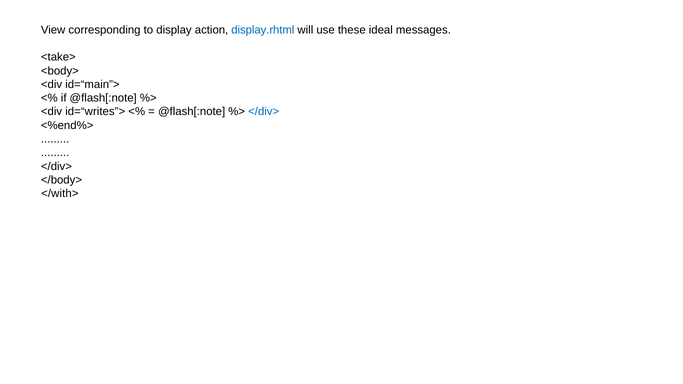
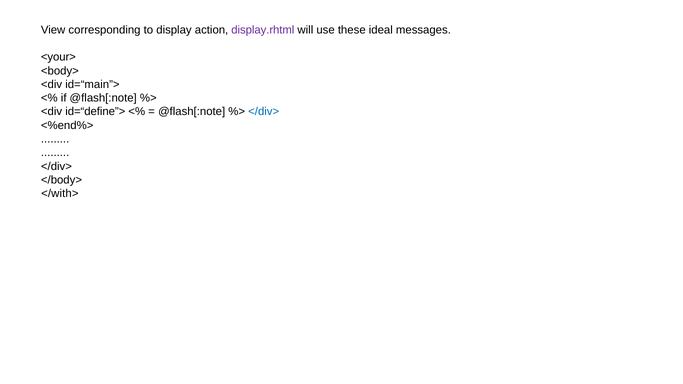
display.rhtml colour: blue -> purple (263, 30)
<take>: <take> -> <your> (58, 57)
id=“writes”>: id=“writes”> -> id=“define”> (95, 112)
